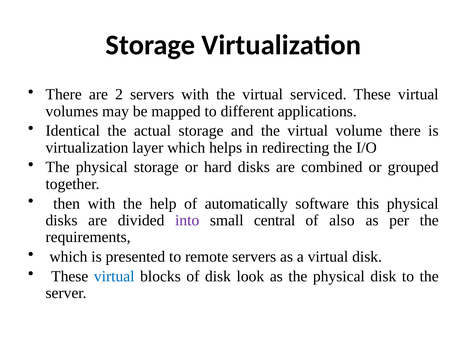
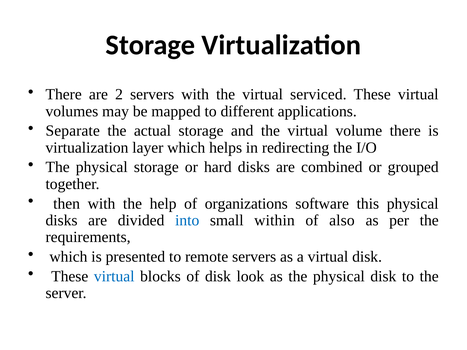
Identical: Identical -> Separate (73, 131)
automatically: automatically -> organizations (246, 204)
into colour: purple -> blue (187, 221)
central: central -> within (274, 221)
